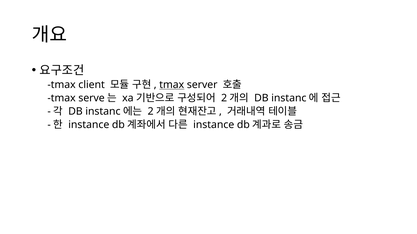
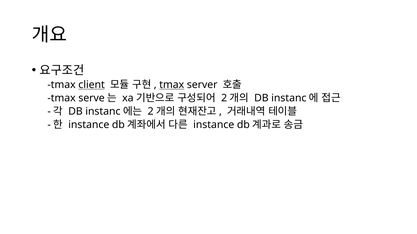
client underline: none -> present (92, 85)
